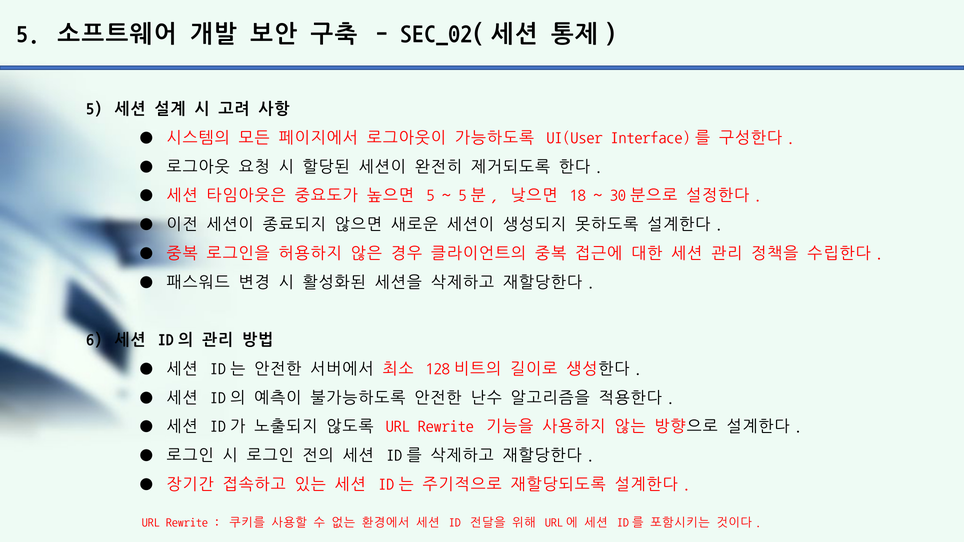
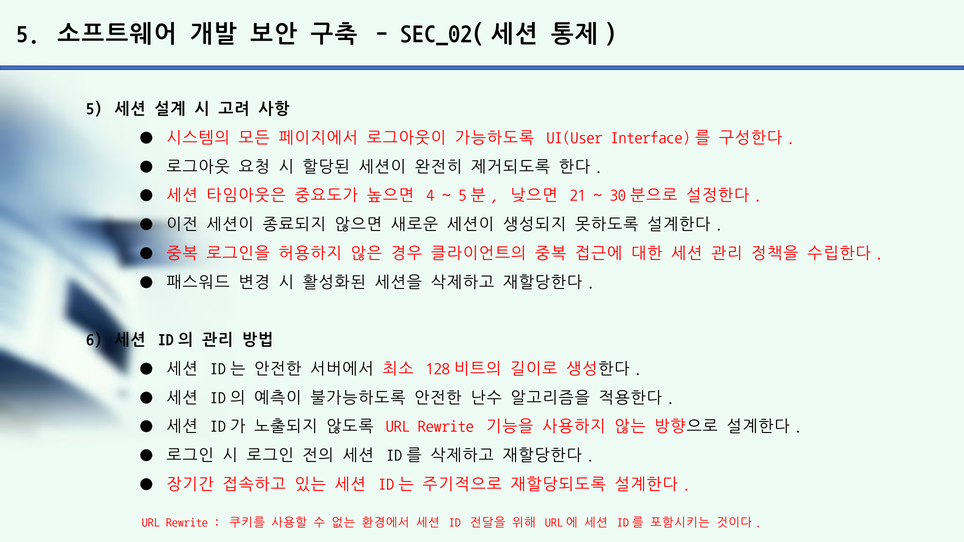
5: 5 -> 4 (430, 195)
18: 18 -> 21 (578, 195)
